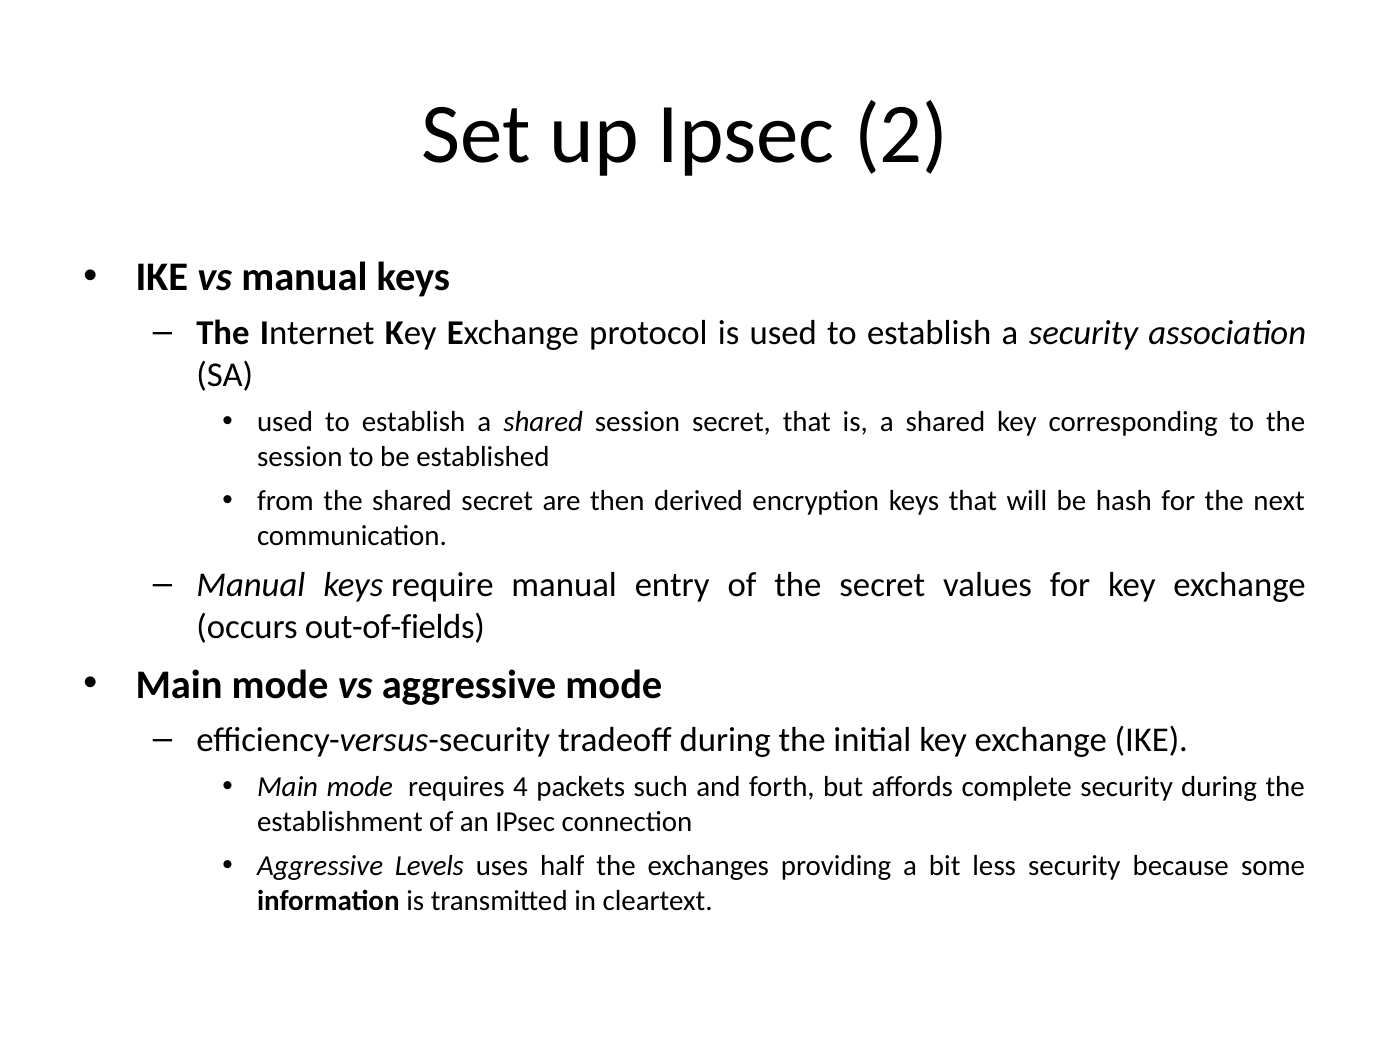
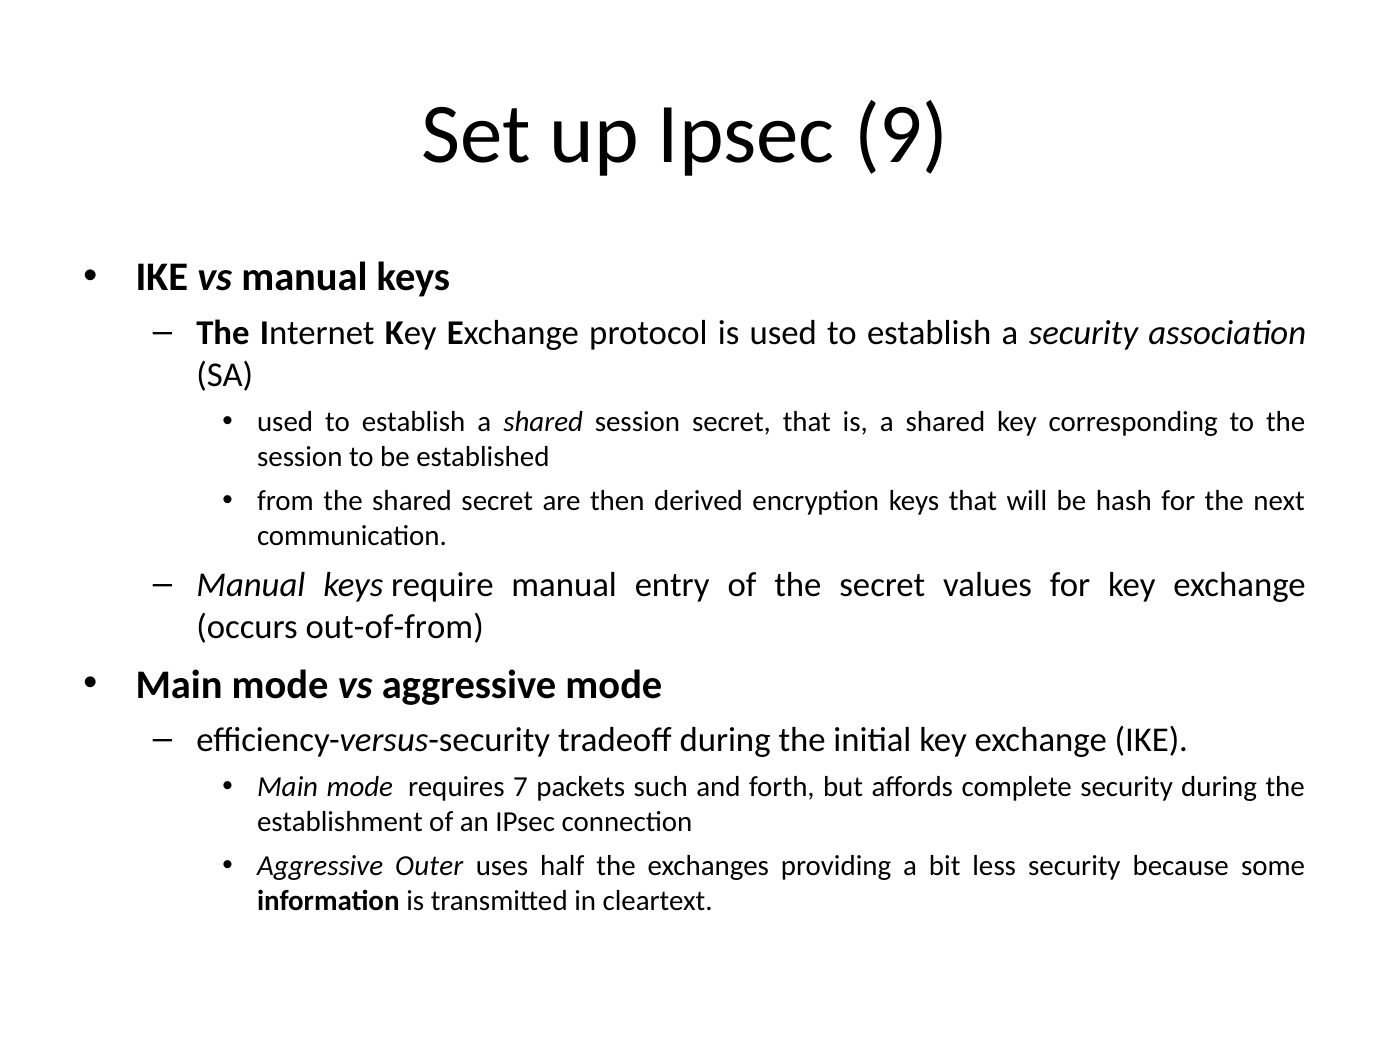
2: 2 -> 9 (901, 135)
out-of-fields: out-of-fields -> out-of-from (395, 626)
4: 4 -> 7 (520, 787)
Levels: Levels -> Outer (429, 866)
